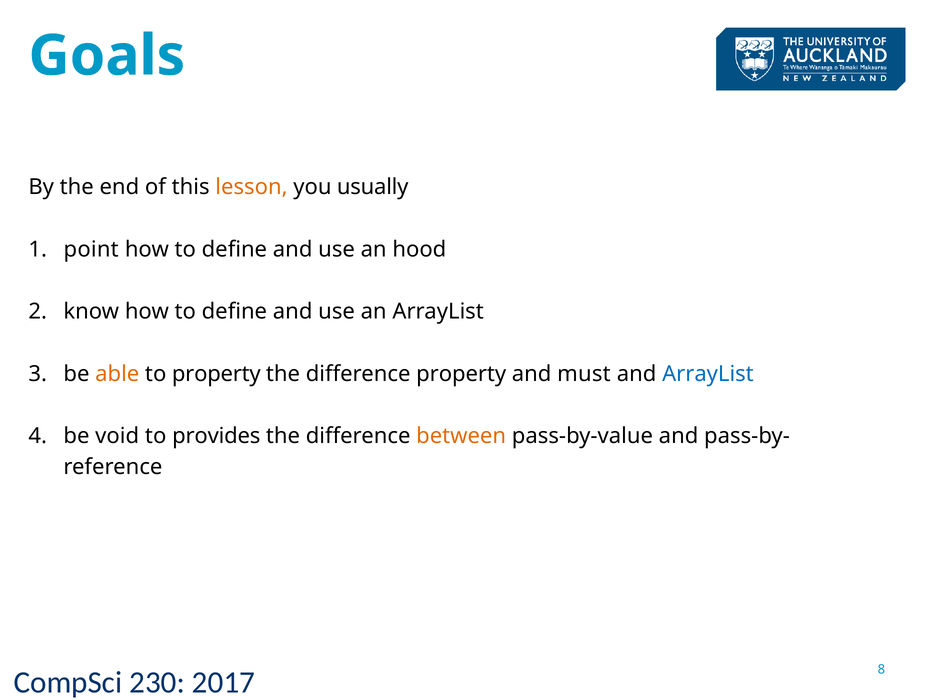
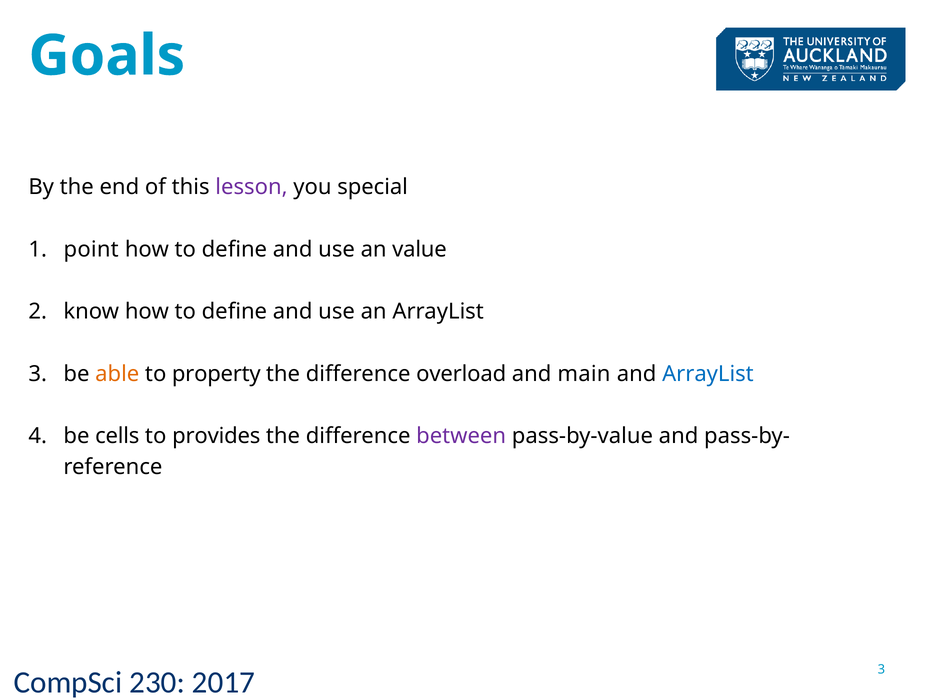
lesson colour: orange -> purple (251, 187)
usually: usually -> special (373, 187)
hood: hood -> value (419, 249)
difference property: property -> overload (461, 374)
must: must -> main (584, 374)
void: void -> cells (117, 436)
between colour: orange -> purple (461, 436)
8: 8 -> 3 (881, 670)
